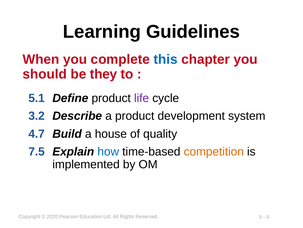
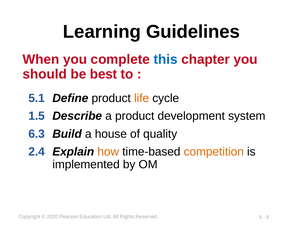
they: they -> best (104, 74)
life colour: purple -> orange (142, 98)
3.2: 3.2 -> 1.5 (37, 116)
4.7: 4.7 -> 6.3 (37, 133)
7.5: 7.5 -> 2.4 (37, 151)
how colour: blue -> orange (108, 151)
